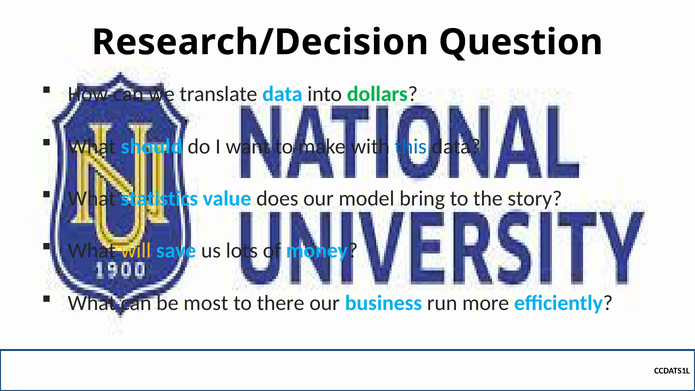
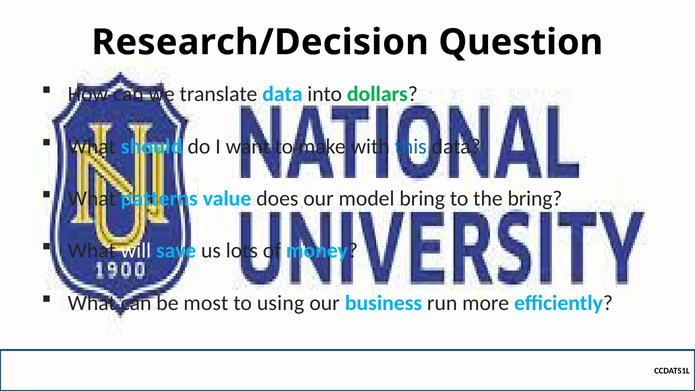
statistics: statistics -> patterns (159, 199)
the story: story -> bring (535, 199)
will colour: yellow -> white (136, 251)
there: there -> using (281, 303)
